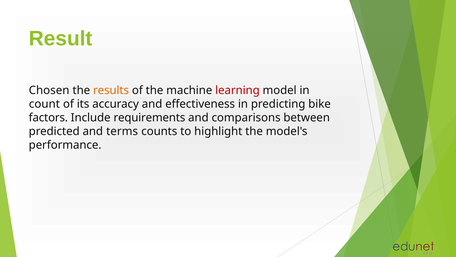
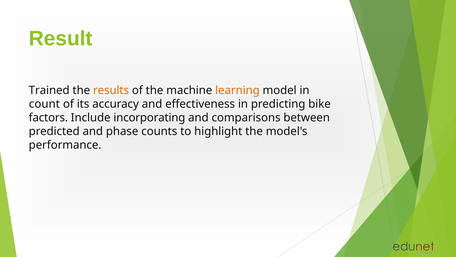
Chosen: Chosen -> Trained (49, 90)
learning colour: red -> orange (237, 90)
requirements: requirements -> incorporating (149, 118)
terms: terms -> phase (122, 131)
